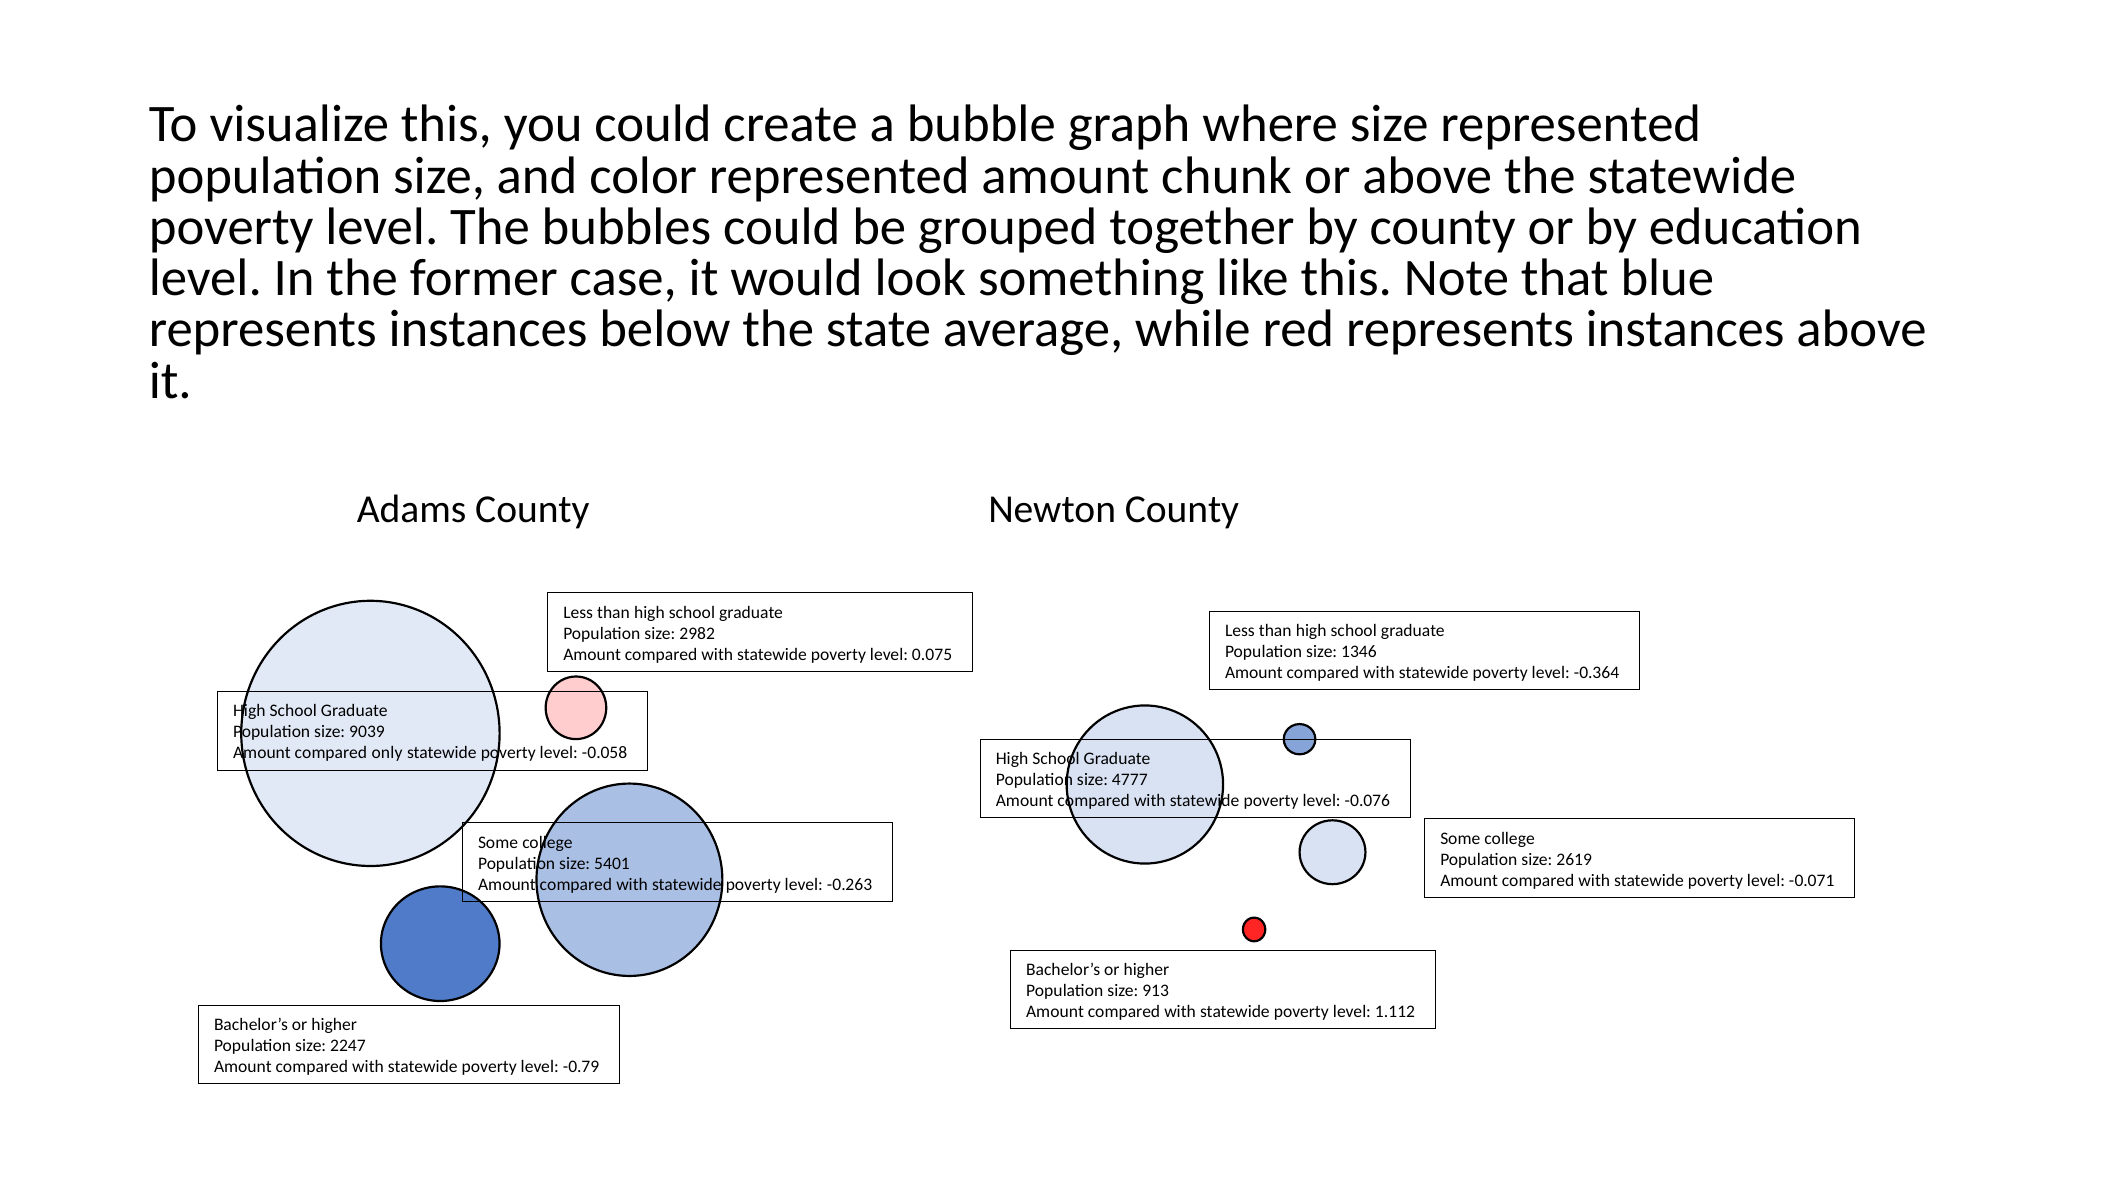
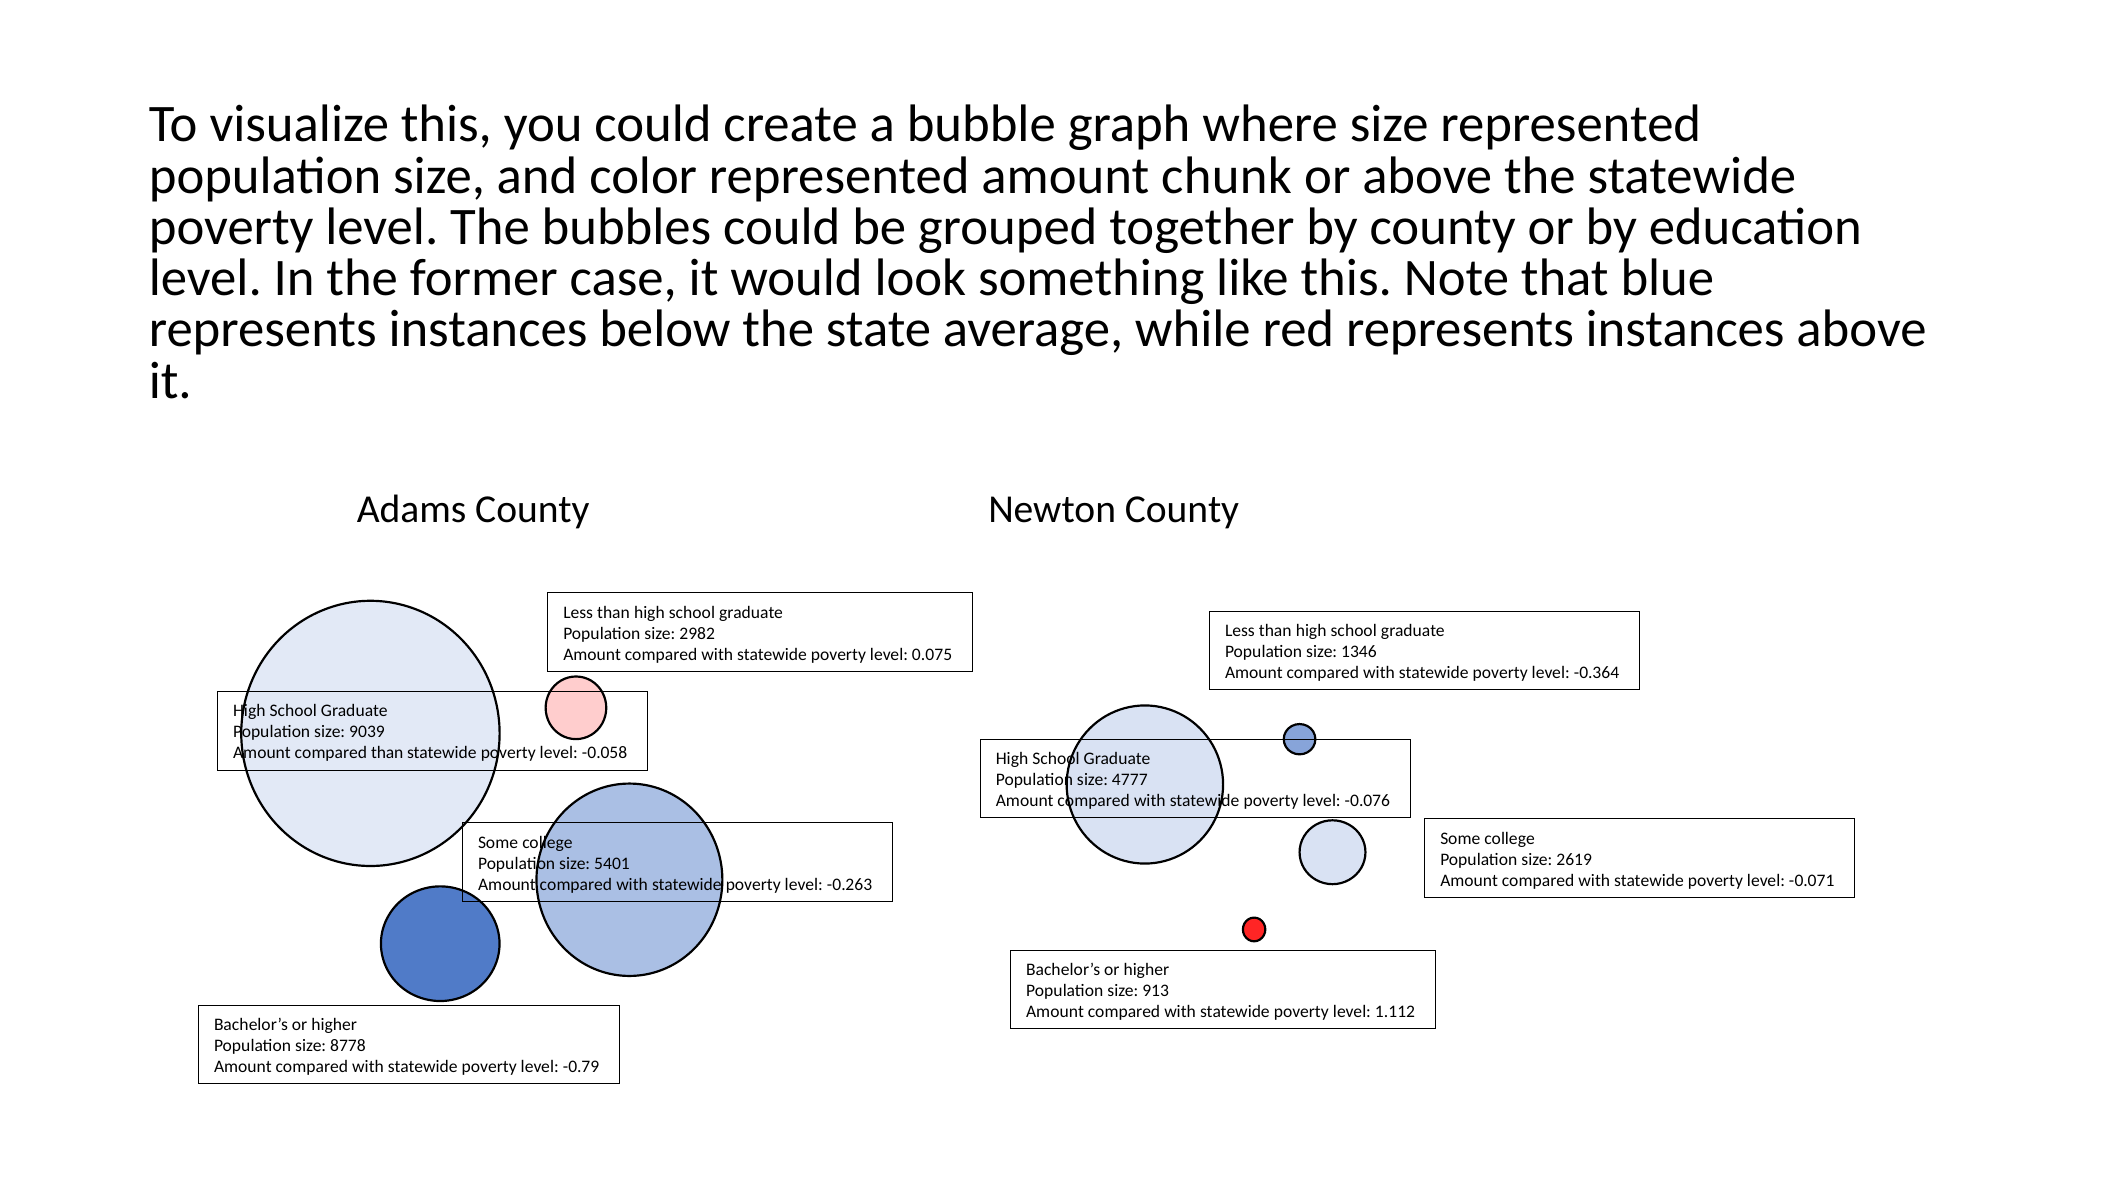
compared only: only -> than (387, 753)
2247: 2247 -> 8778 (348, 1046)
